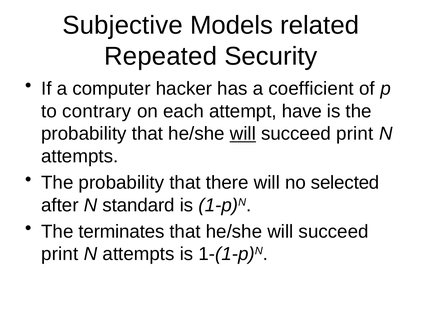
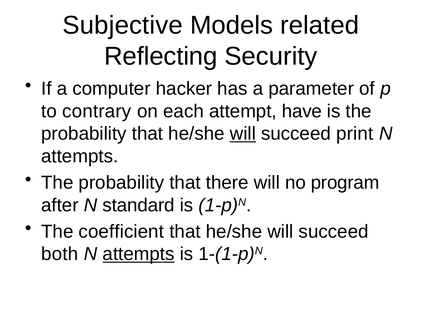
Repeated: Repeated -> Reflecting (161, 56)
coefficient: coefficient -> parameter (311, 89)
selected: selected -> program (345, 182)
terminates: terminates -> coefficient (121, 231)
print: print -> both (60, 254)
attempts underline: none -> present (139, 254)
